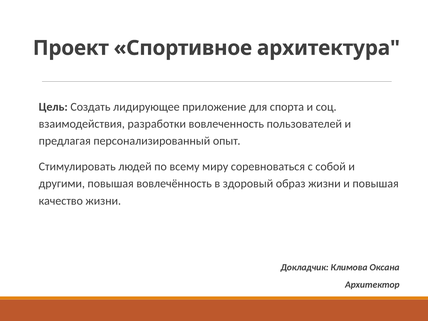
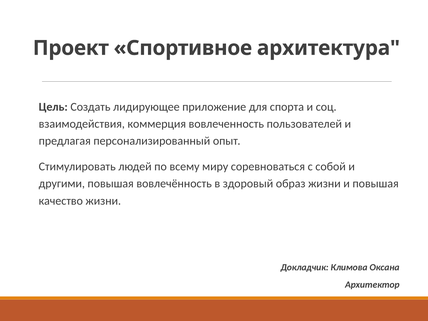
разработки: разработки -> коммерция (157, 124)
